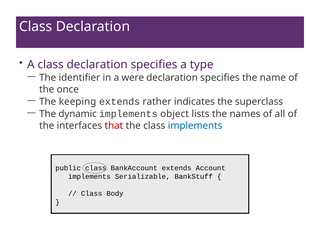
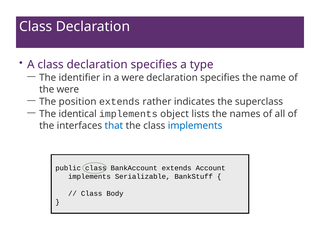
the once: once -> were (68, 89)
keeping: keeping -> position (78, 102)
dynamic: dynamic -> identical (78, 114)
that colour: red -> blue (114, 126)
